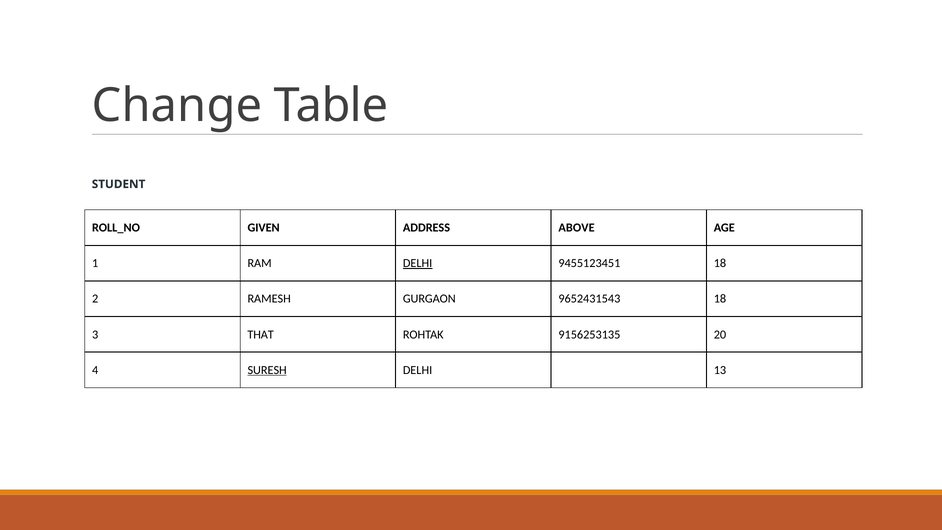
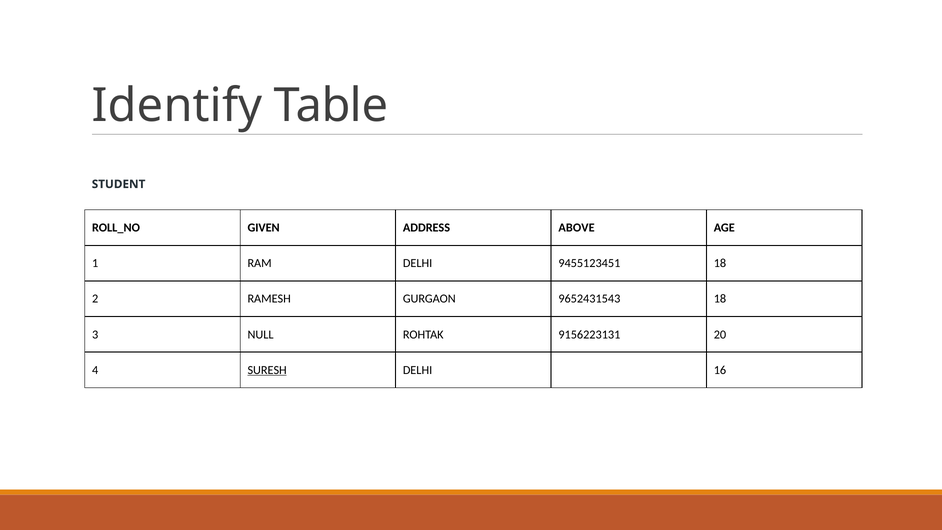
Change: Change -> Identify (177, 106)
DELHI underline: present -> none (418, 263)
THAT: THAT -> NULL (261, 334)
9156253135: 9156253135 -> 9156223131 (589, 334)
13: 13 -> 16 (720, 370)
